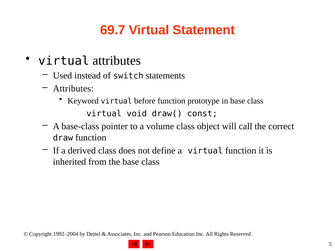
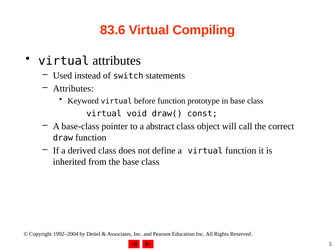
69.7: 69.7 -> 83.6 (113, 30)
Statement: Statement -> Compiling (204, 30)
volume: volume -> abstract (160, 126)
